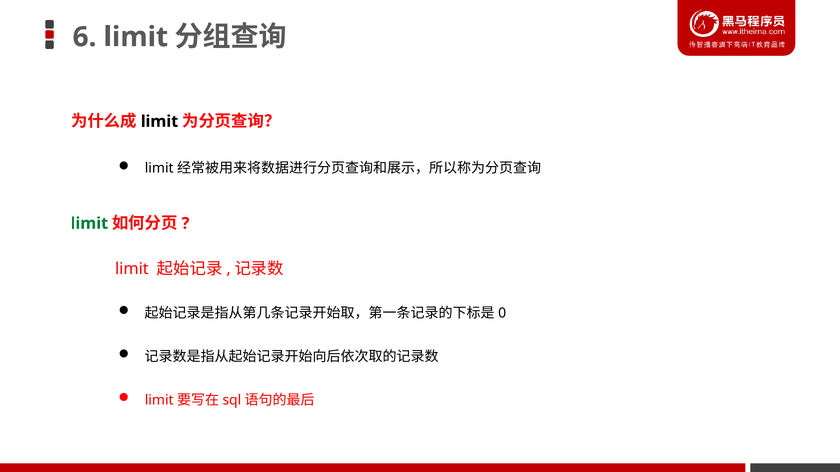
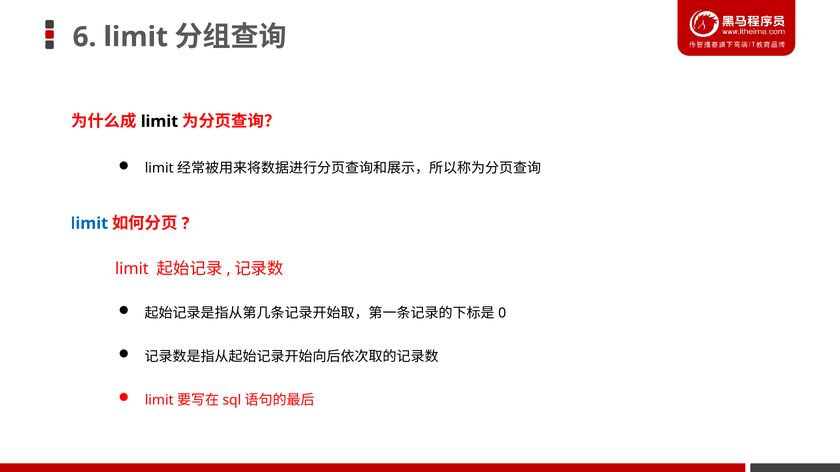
limit colour: green -> blue (89, 224)
